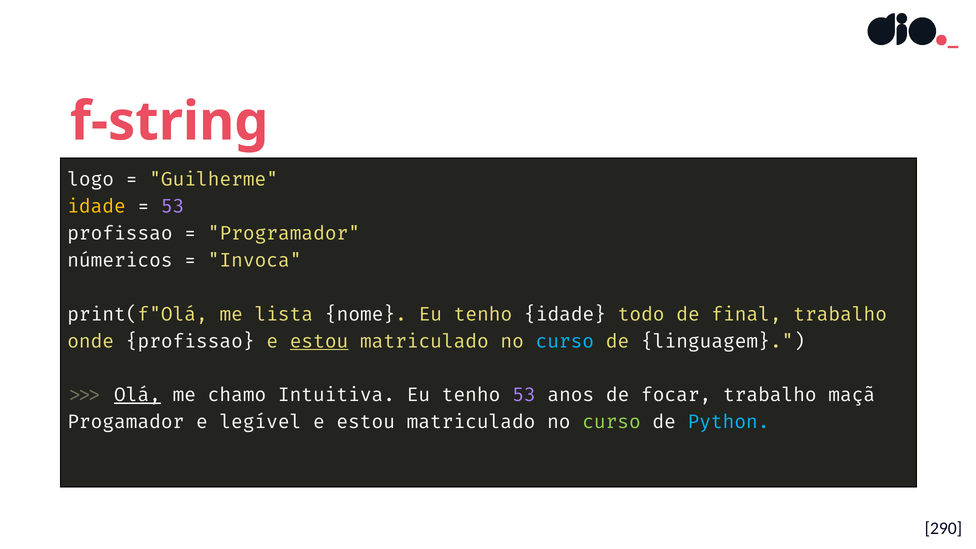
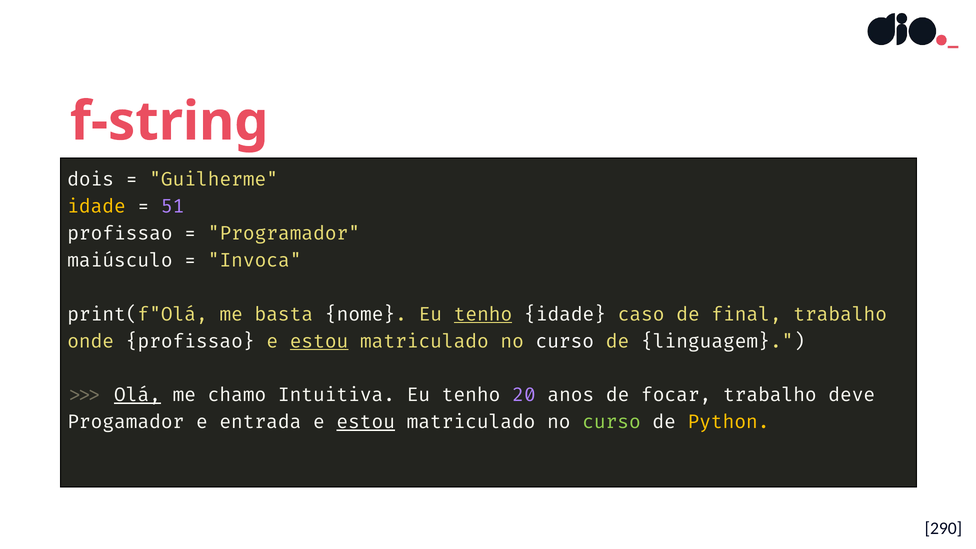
logo: logo -> dois (91, 180)
53: 53 -> 51 (173, 207)
númericos: númericos -> maiúsculo (120, 260)
lista: lista -> basta (284, 314)
tenho underline: none -> present (483, 314)
todo: todo -> caso (641, 314)
curso colour: light blue -> white (565, 341)
tenho 53: 53 -> 20 (524, 395)
maçã: maçã -> deve (852, 395)
legível: legível -> entrada (260, 422)
estou underline: none -> present (366, 422)
Python colour: light blue -> yellow (729, 422)
